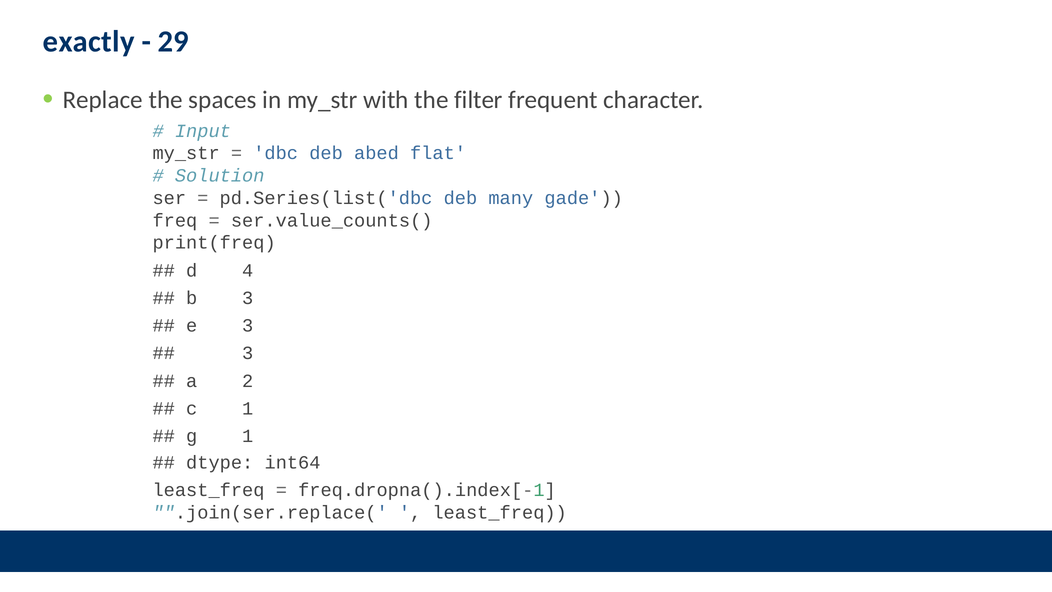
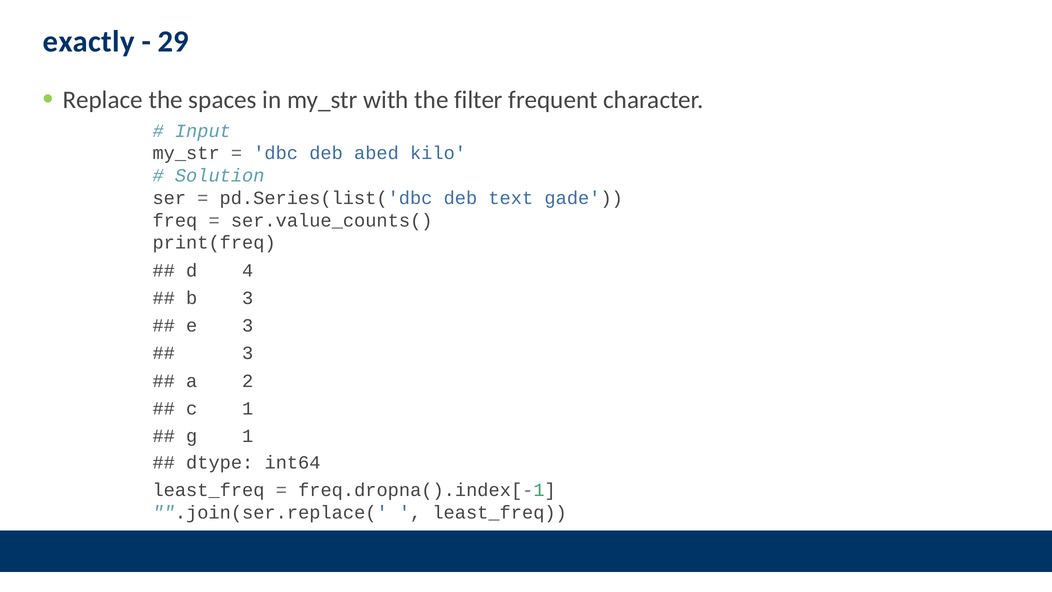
flat: flat -> kilo (438, 153)
many: many -> text (511, 198)
